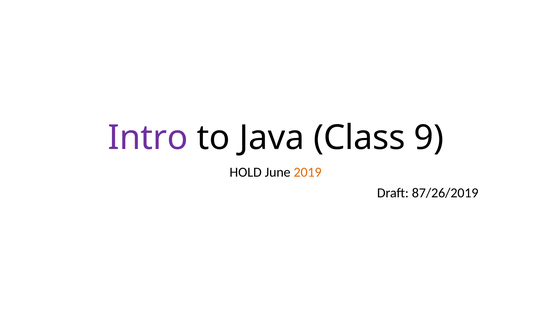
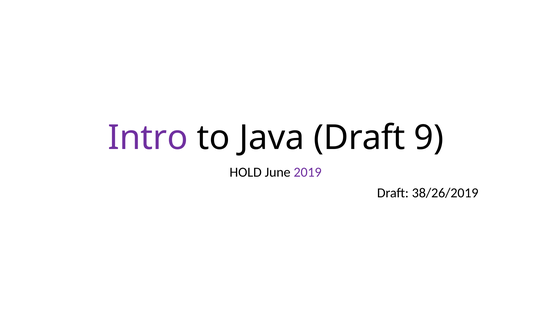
Java Class: Class -> Draft (359, 138)
2019 colour: orange -> purple (308, 173)
87/26/2019: 87/26/2019 -> 38/26/2019 (445, 193)
